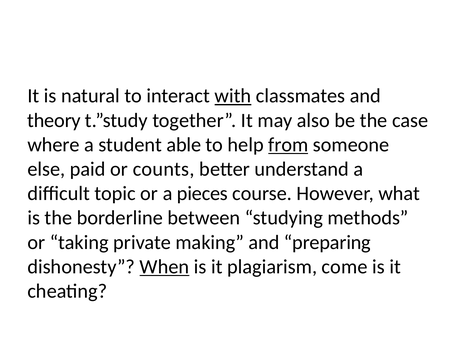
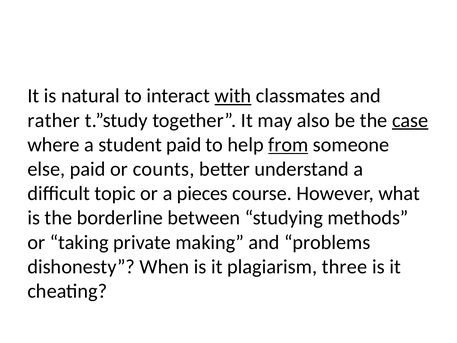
theory: theory -> rather (54, 120)
case underline: none -> present (410, 120)
student able: able -> paid (184, 145)
preparing: preparing -> problems (327, 242)
When underline: present -> none (164, 267)
come: come -> three (345, 267)
